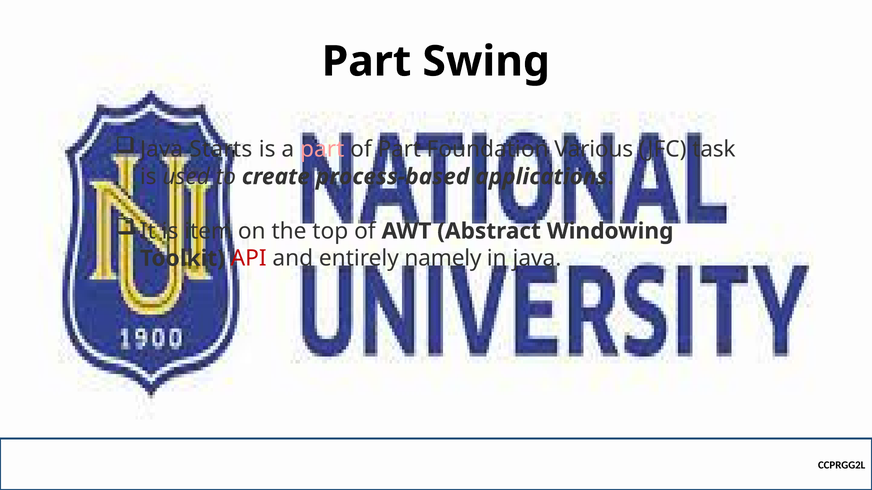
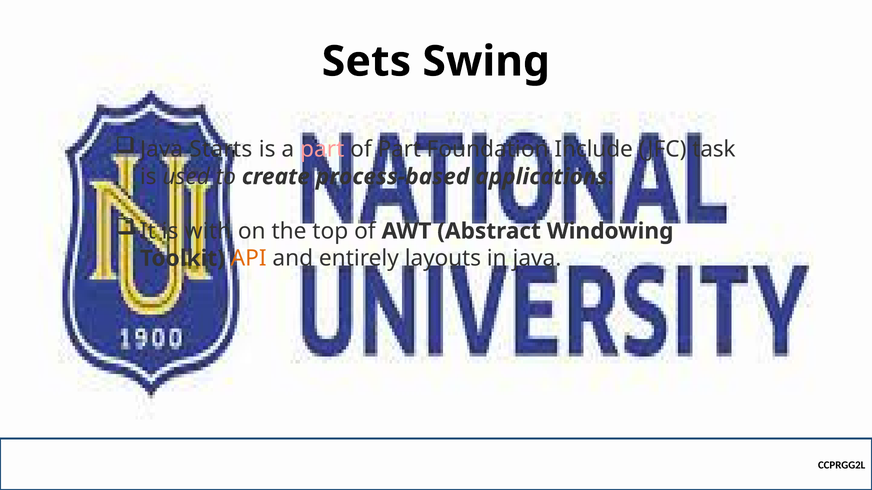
Part: Part -> Sets (366, 62)
Various: Various -> Include (594, 150)
item: item -> with (208, 231)
API colour: red -> orange (249, 259)
namely: namely -> layouts (443, 259)
